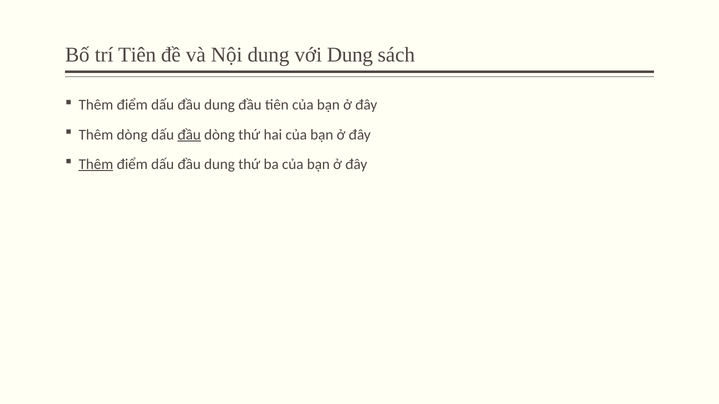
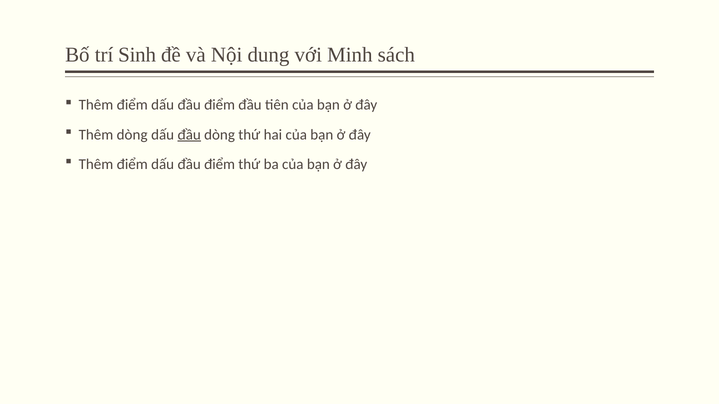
trí Tiên: Tiên -> Sinh (137, 55)
với Dung: Dung -> Minh (350, 55)
dung: dung -> điểm (220, 105)
Thêm underline: present -> none (96, 164)
dung: dung -> điểm (220, 164)
